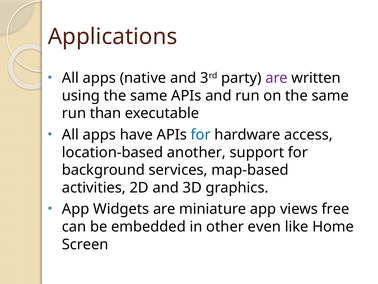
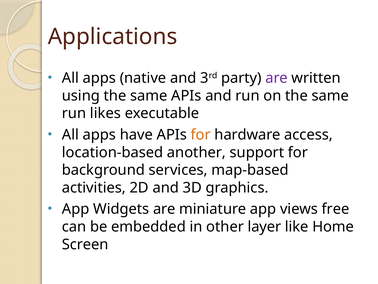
than: than -> likes (105, 113)
for colour: blue -> orange (201, 134)
even: even -> layer (264, 226)
